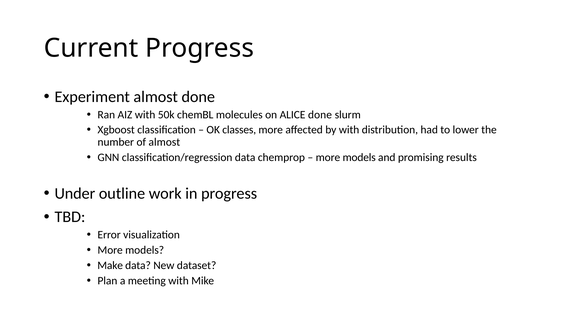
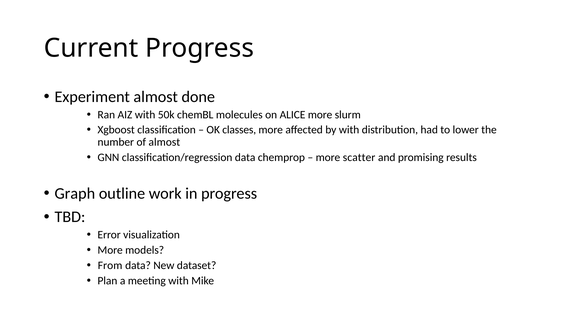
ALICE done: done -> more (320, 115)
models: models -> scatter (359, 157)
Under: Under -> Graph (75, 193)
Make: Make -> From (110, 265)
